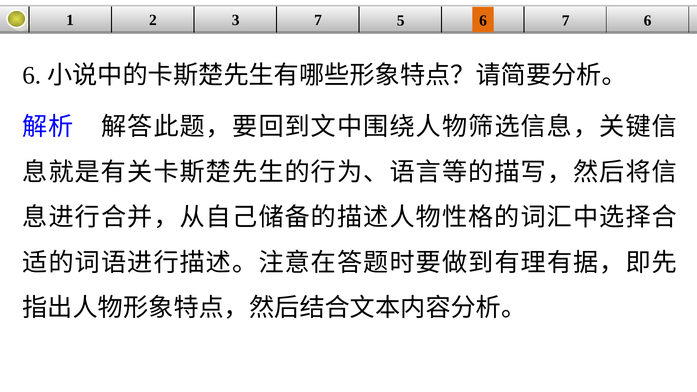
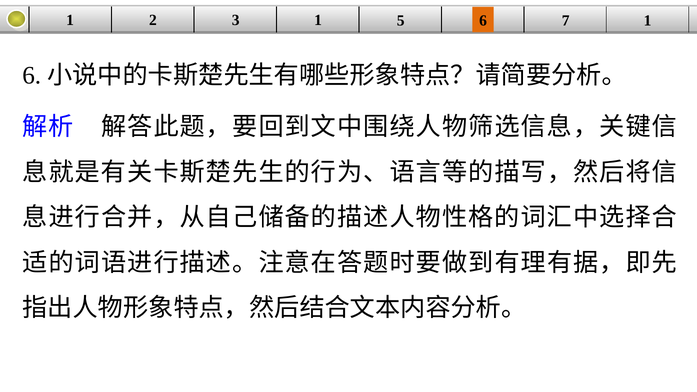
3 7: 7 -> 1 (318, 20)
7 6: 6 -> 1 (647, 21)
